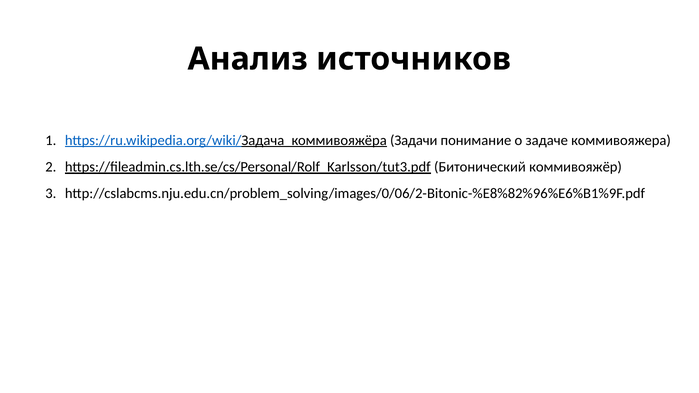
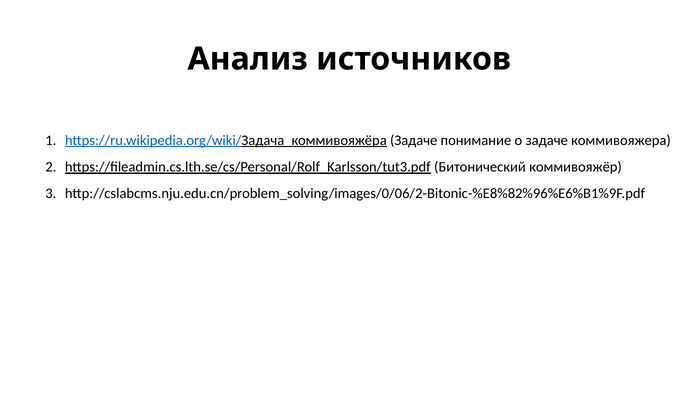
https://ru.wikipedia.org/wiki/Задача_коммивояжёра Задачи: Задачи -> Задаче (414, 140)
